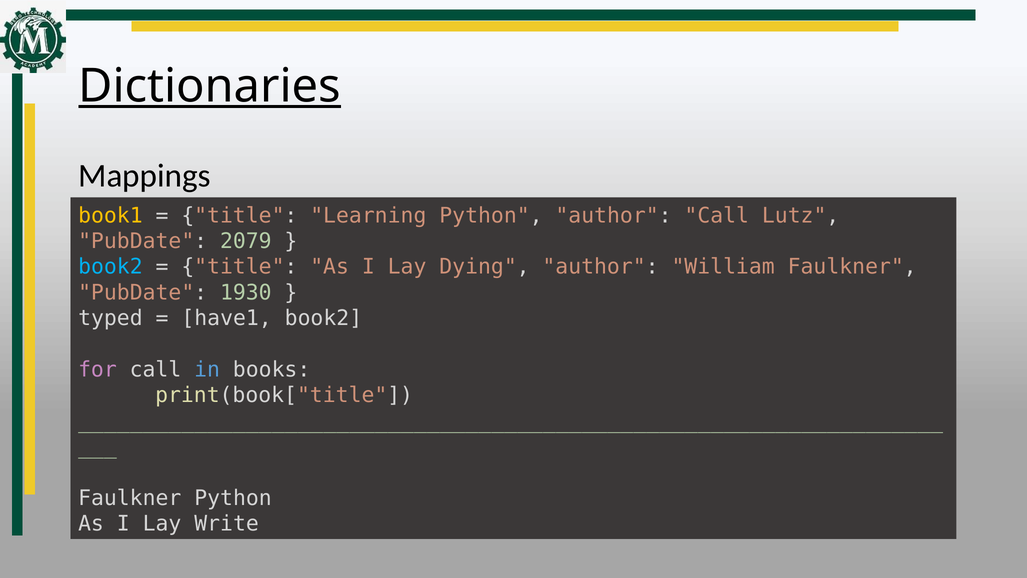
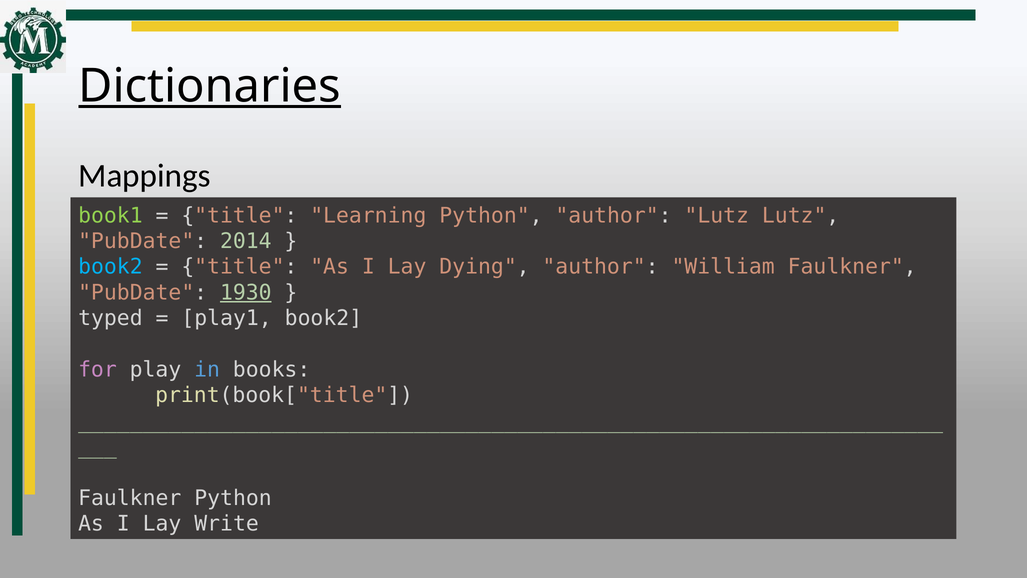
book1 colour: yellow -> light green (110, 215)
author Call: Call -> Lutz (717, 215)
2079: 2079 -> 2014 (246, 241)
1930 underline: none -> present (246, 292)
have1: have1 -> play1 (227, 318)
for call: call -> play (155, 369)
